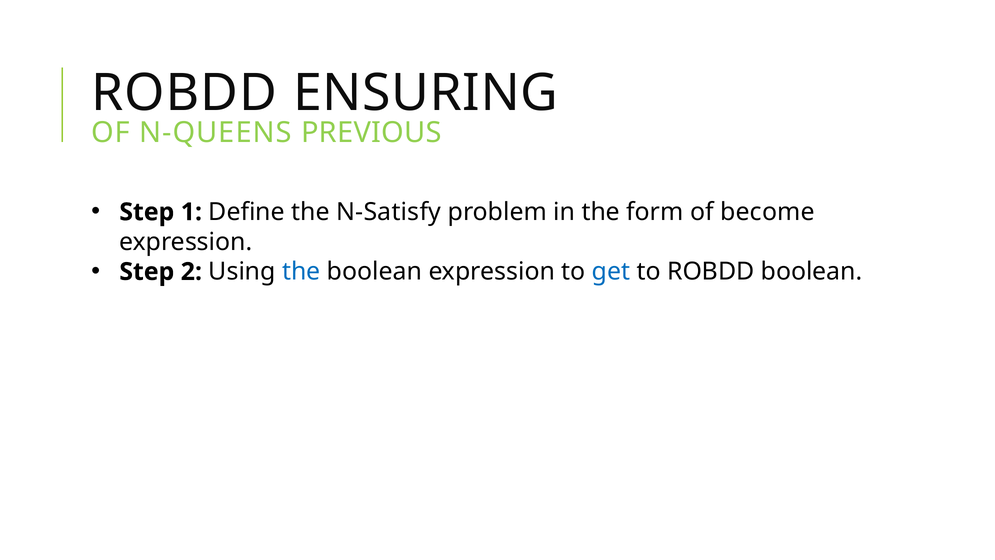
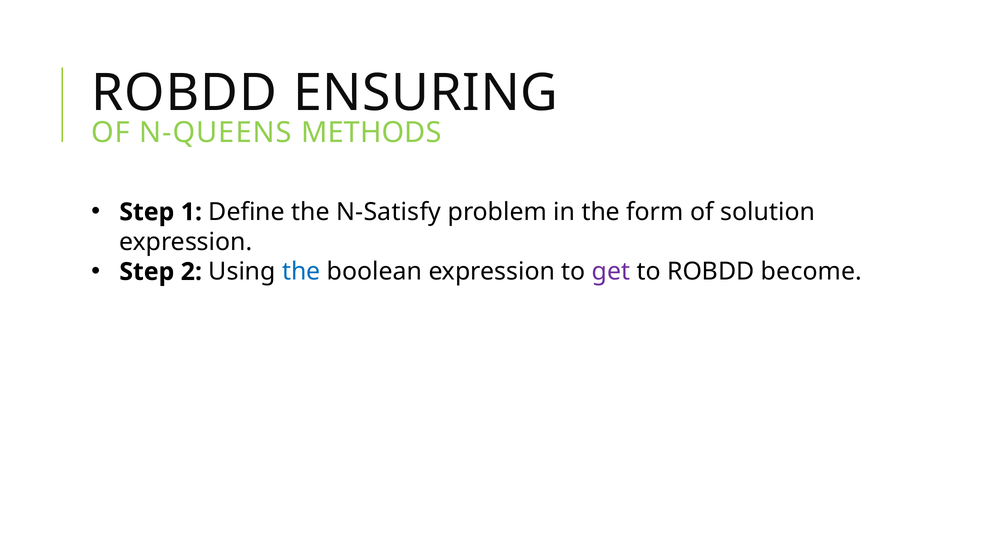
PREVIOUS: PREVIOUS -> METHODS (371, 133)
become: become -> solution (768, 212)
get colour: blue -> purple (611, 272)
ROBDD boolean: boolean -> become (811, 272)
